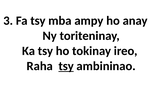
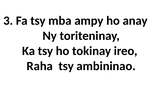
tsy underline: present -> none (66, 66)
